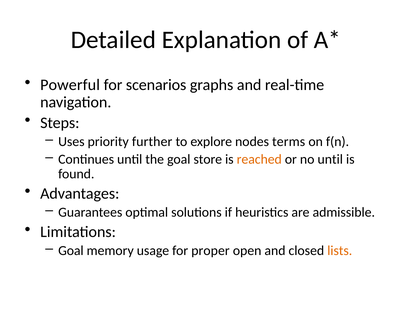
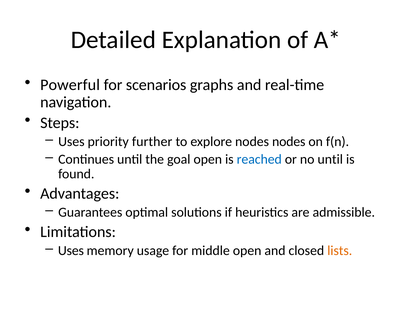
nodes terms: terms -> nodes (289, 141)
goal store: store -> open (208, 159)
reached colour: orange -> blue (259, 159)
Goal: Goal -> Uses (71, 251)
proper: proper -> middle (211, 251)
